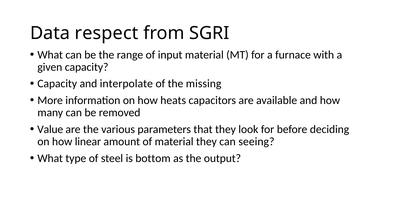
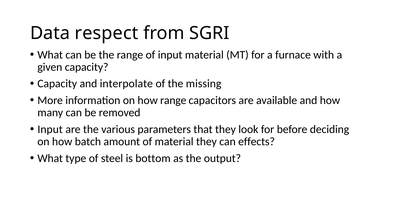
how heats: heats -> range (173, 100)
Value: Value -> Input (50, 129)
linear: linear -> batch (88, 141)
seeing: seeing -> effects (257, 141)
